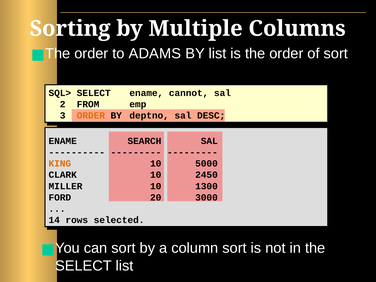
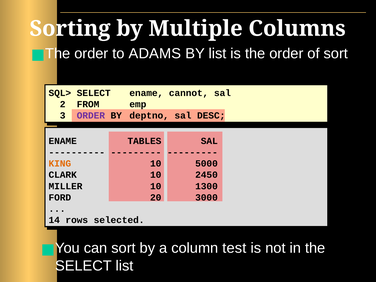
ORDER colour: orange -> purple (91, 116)
SEARCH: SEARCH -> TABLES (144, 141)
column sort: sort -> test (234, 248)
